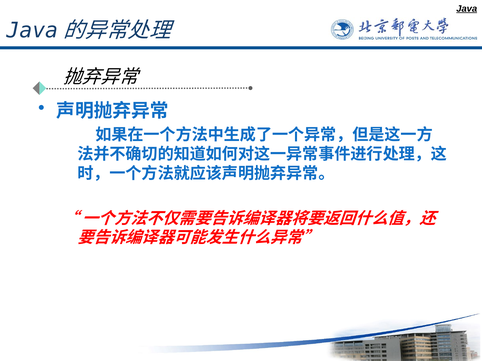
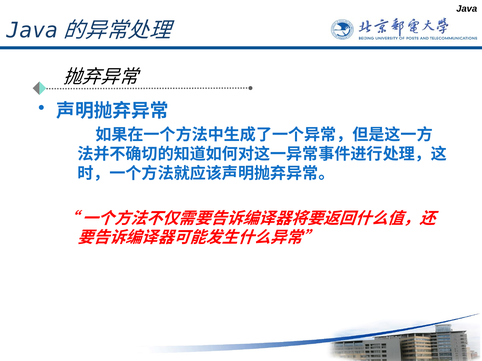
Java underline: present -> none (467, 9)
